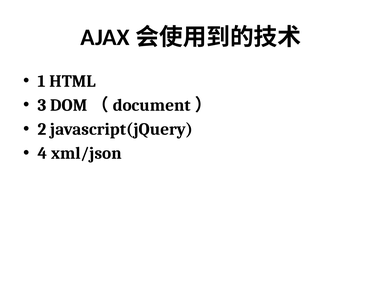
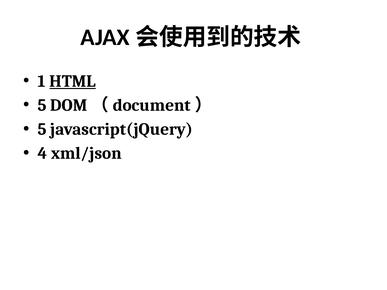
HTML underline: none -> present (73, 81)
3: 3 -> 5 (42, 105)
2: 2 -> 5 (42, 129)
